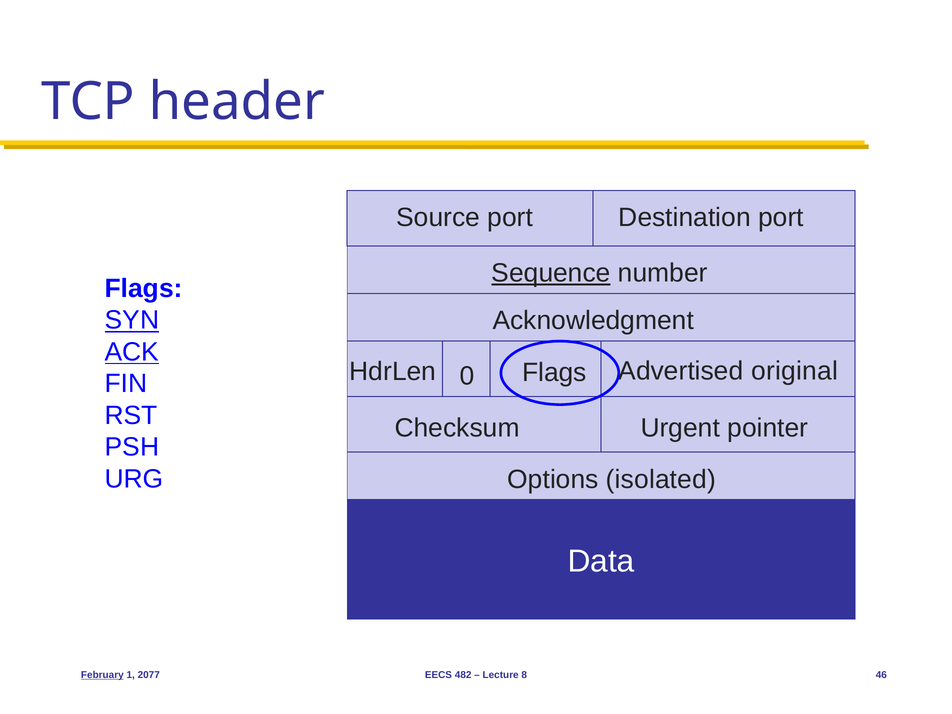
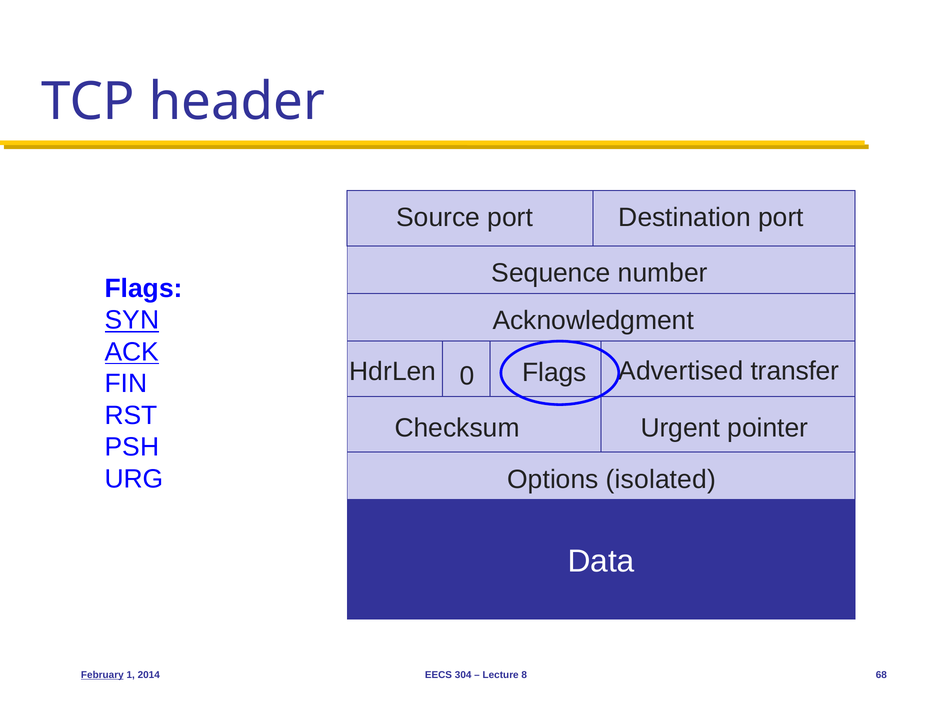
Sequence underline: present -> none (551, 273)
original: original -> transfer (795, 371)
2077: 2077 -> 2014 (149, 675)
482: 482 -> 304 (463, 675)
46: 46 -> 68 (881, 675)
